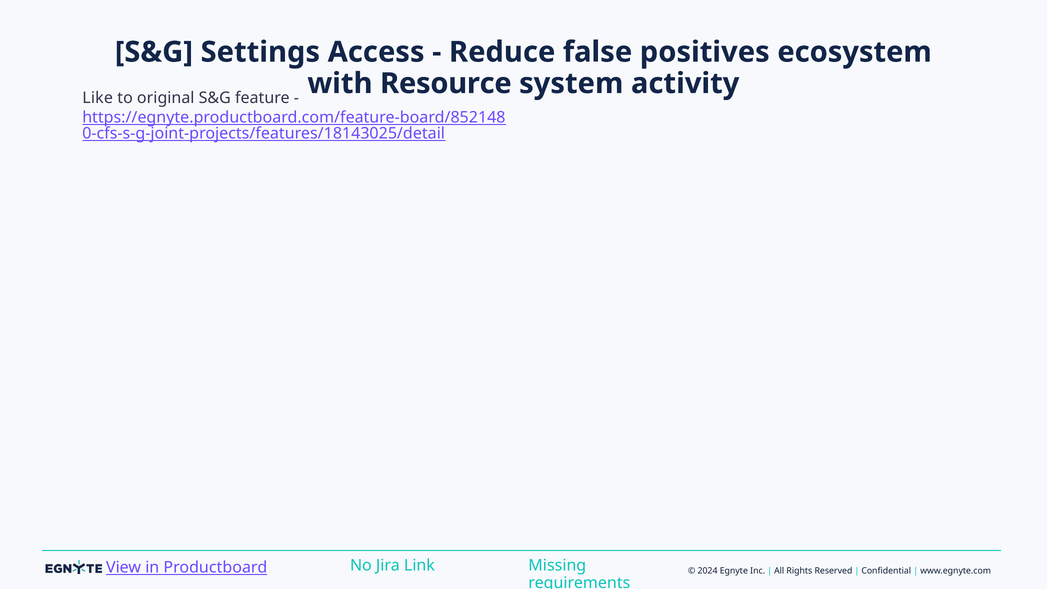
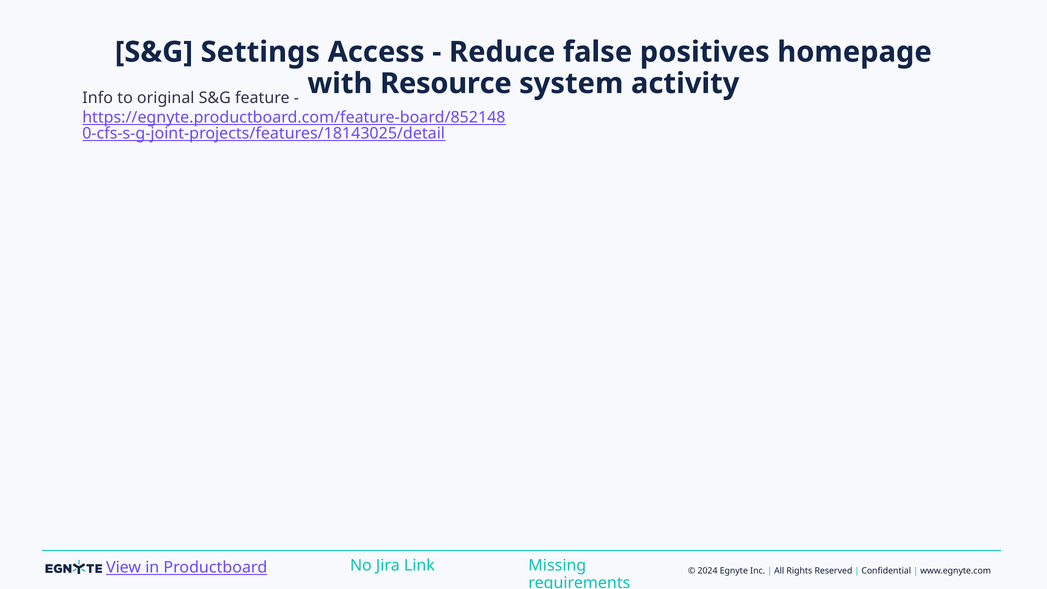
ecosystem: ecosystem -> homepage (855, 52)
Like: Like -> Info (98, 98)
